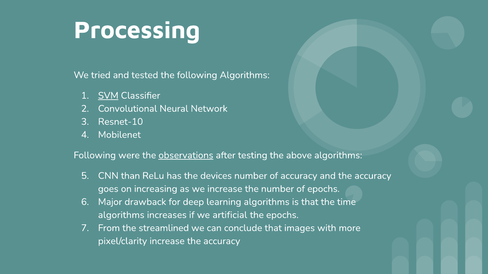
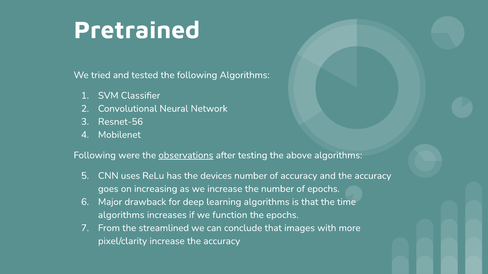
Processing: Processing -> Pretrained (137, 30)
SVM underline: present -> none (108, 96)
Resnet-10: Resnet-10 -> Resnet-56 (121, 122)
than: than -> uses (130, 176)
artificial: artificial -> function (230, 215)
